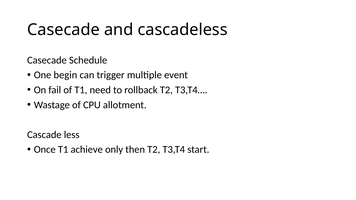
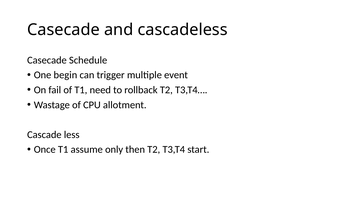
achieve: achieve -> assume (87, 150)
